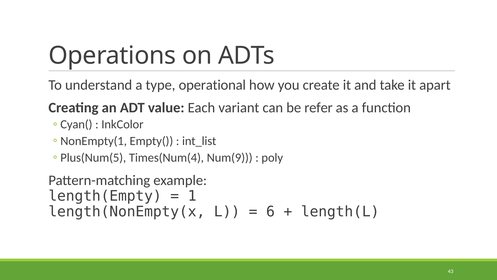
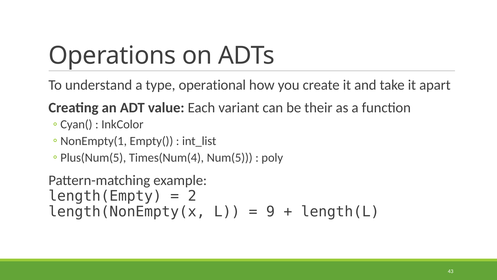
refer: refer -> their (318, 108)
Num(9: Num(9 -> Num(5 (230, 157)
1: 1 -> 2 (192, 196)
6: 6 -> 9 (270, 211)
